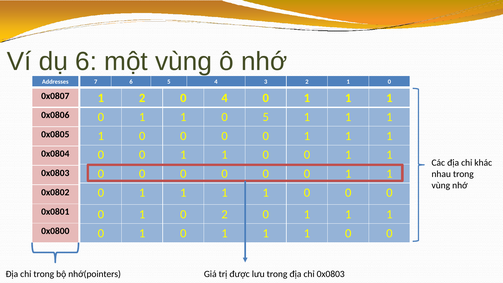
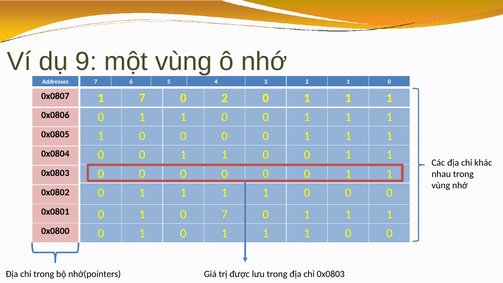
dụ 6: 6 -> 9 (86, 62)
1 2: 2 -> 7 (142, 98)
0 4: 4 -> 2 (225, 98)
5: 5 -> 0 (266, 117)
0 2: 2 -> 7 (225, 214)
